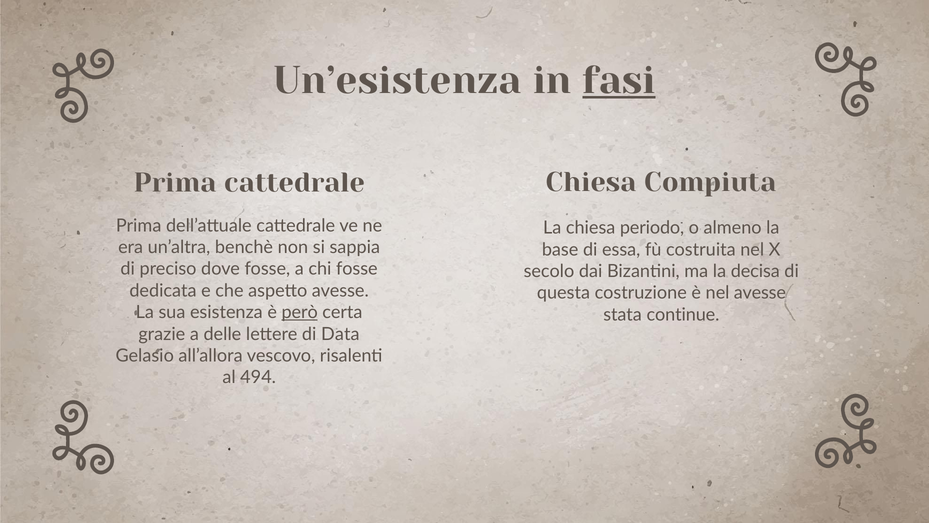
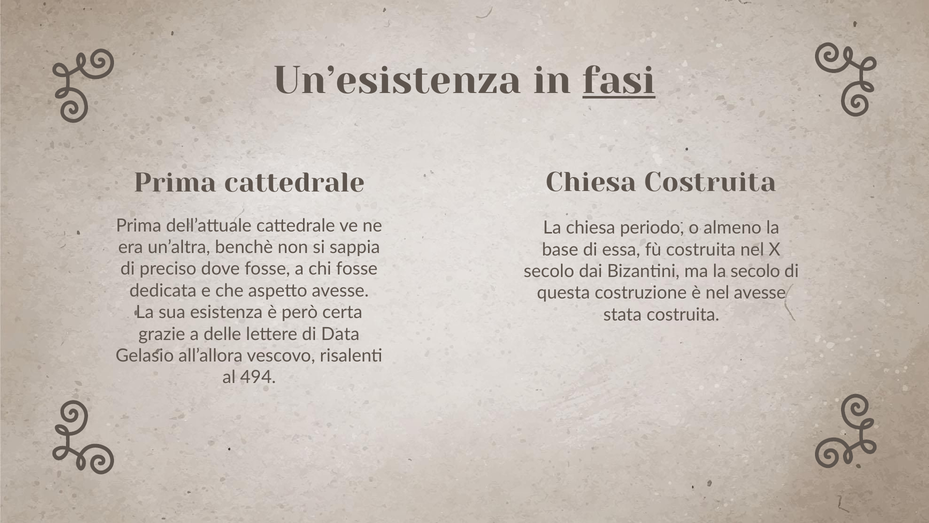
Chiesa Compiuta: Compiuta -> Costruita (710, 182)
la decisa: decisa -> secolo (755, 271)
però underline: present -> none (300, 312)
stata continue: continue -> costruita (683, 314)
